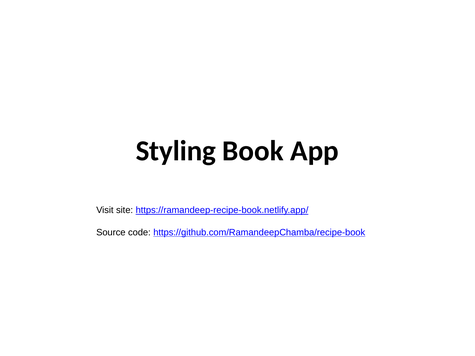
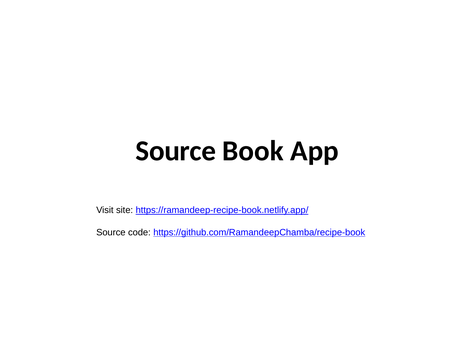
Styling: Styling -> Source (176, 151)
